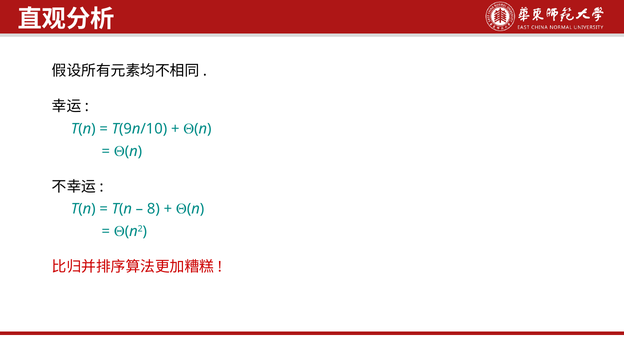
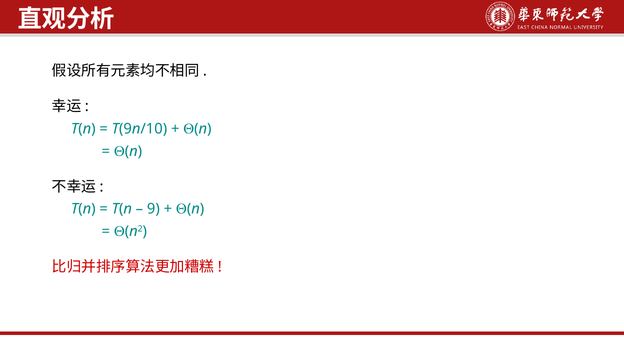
8: 8 -> 9 (153, 209)
